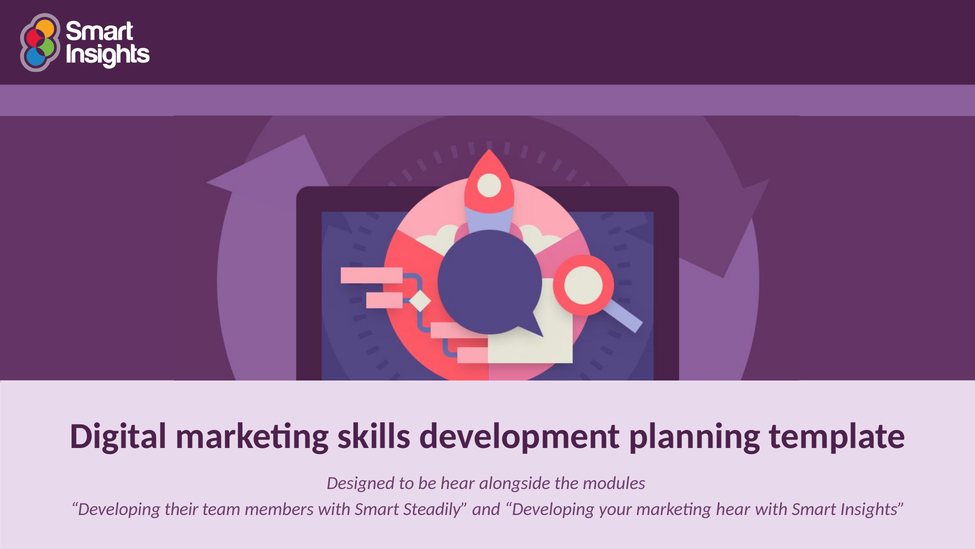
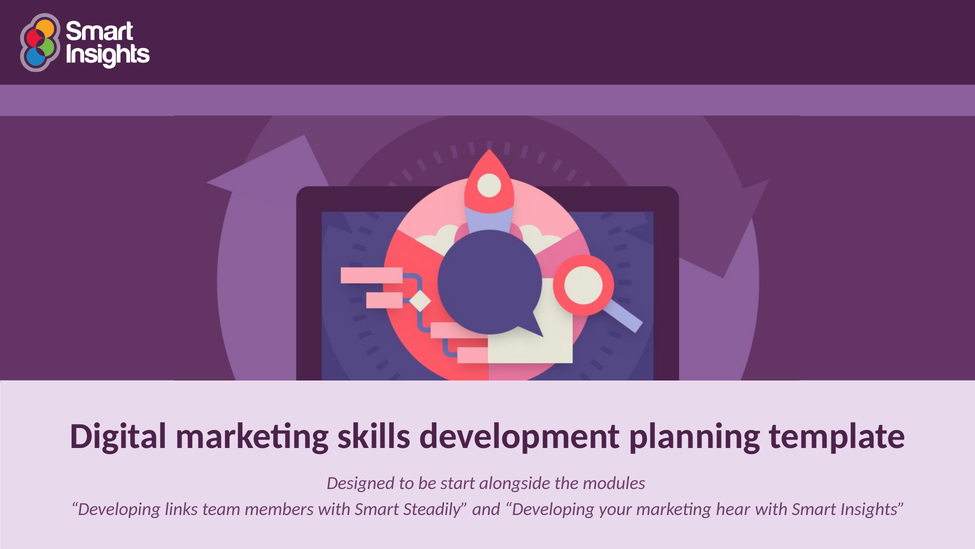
be hear: hear -> start (458, 483)
their: their -> links (181, 509)
